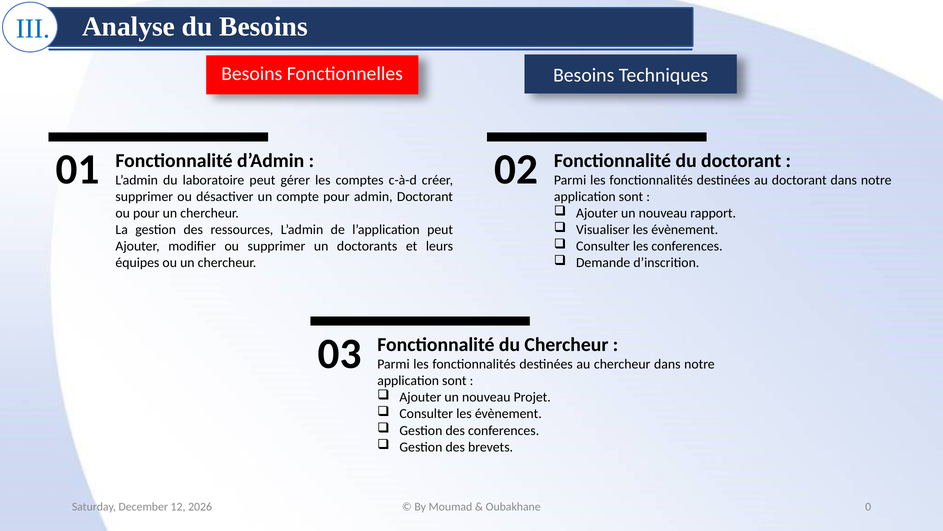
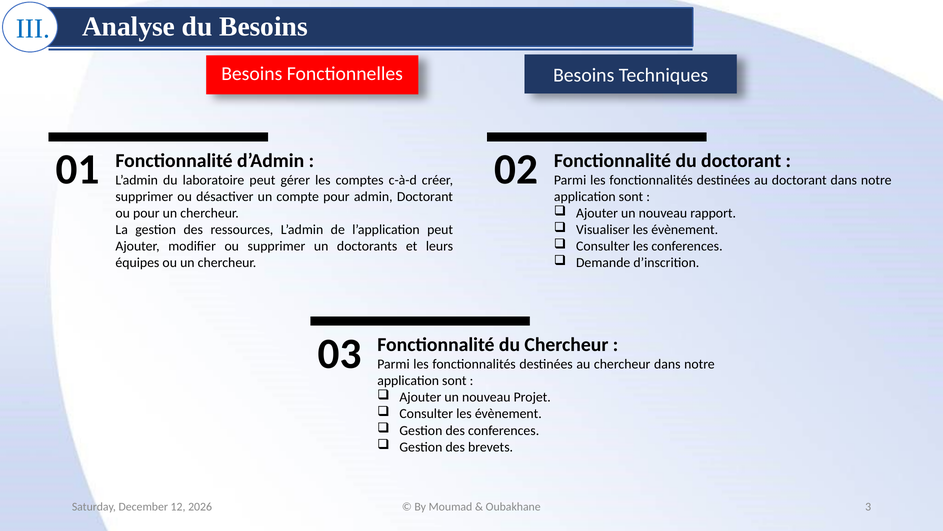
0: 0 -> 3 (868, 506)
